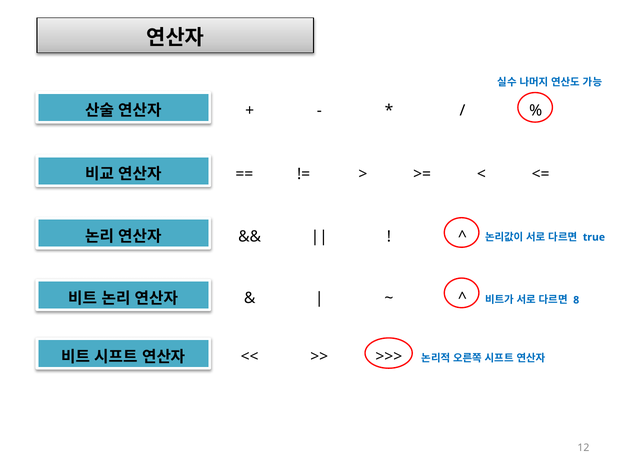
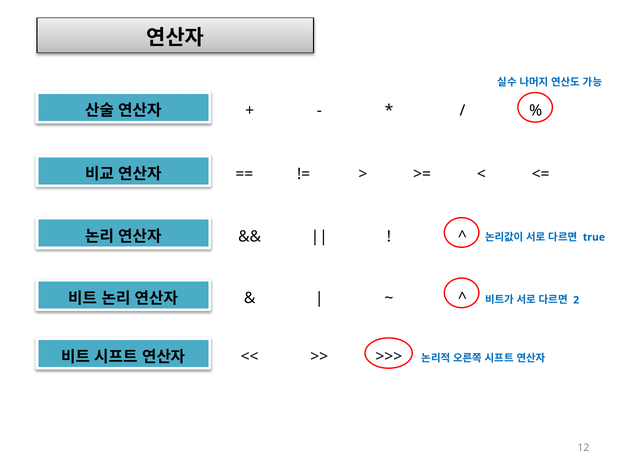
8: 8 -> 2 (576, 300)
